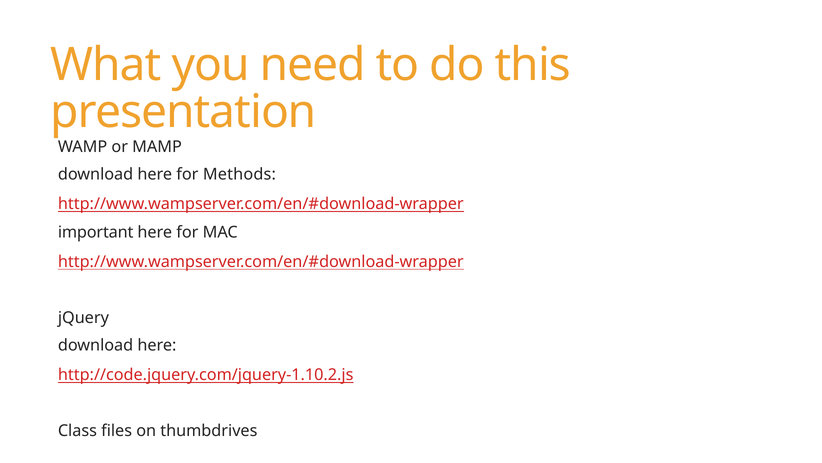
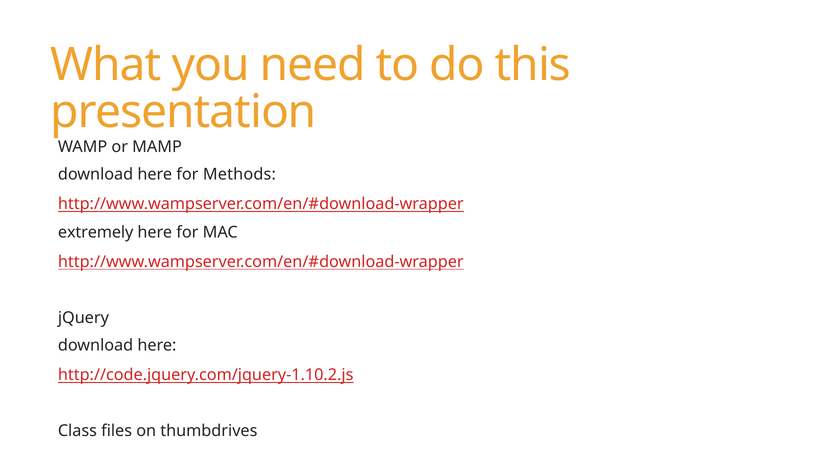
important: important -> extremely (96, 232)
